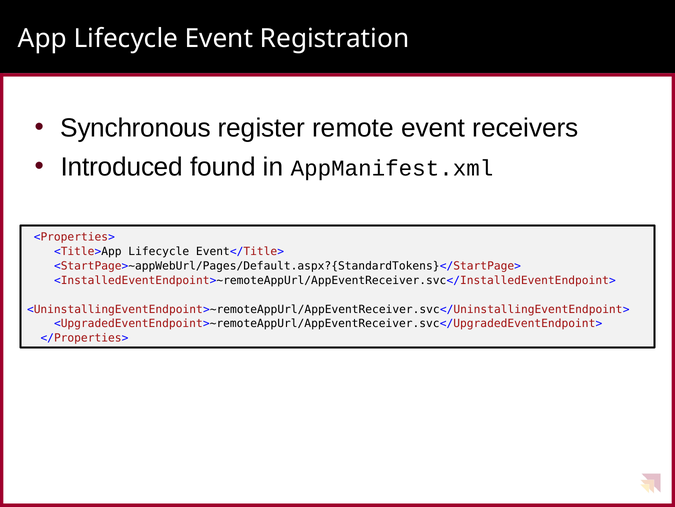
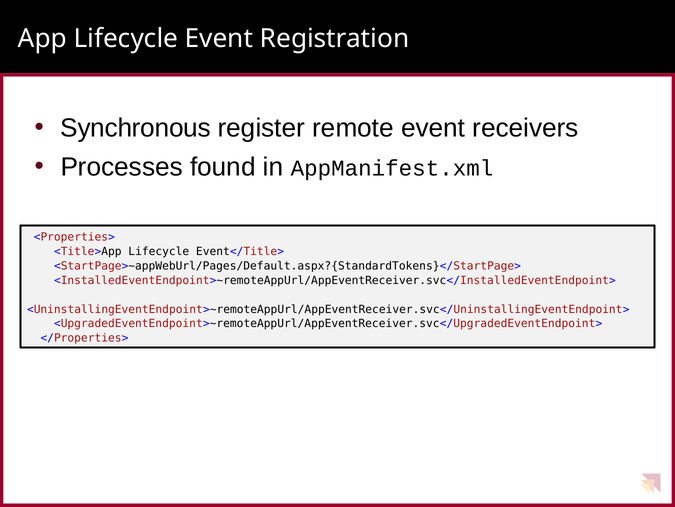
Introduced: Introduced -> Processes (122, 167)
